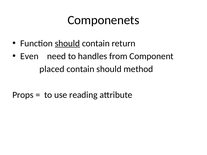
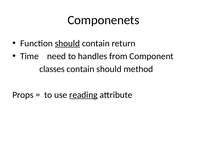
Even: Even -> Time (29, 56)
placed: placed -> classes (52, 69)
reading underline: none -> present (83, 95)
